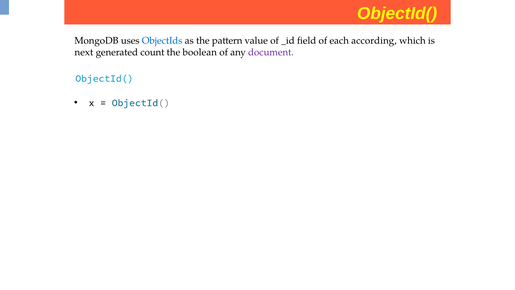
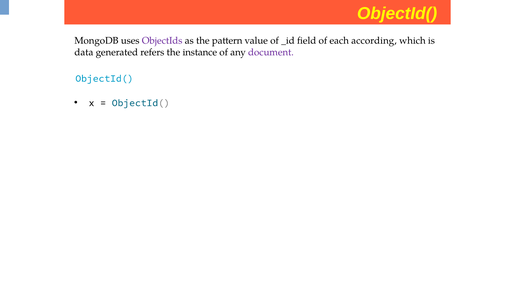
ObjectIds colour: blue -> purple (162, 41)
next: next -> data (84, 52)
count: count -> refers (152, 52)
boolean: boolean -> instance (200, 52)
